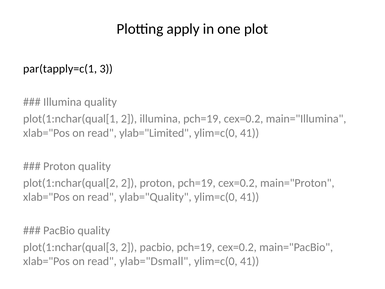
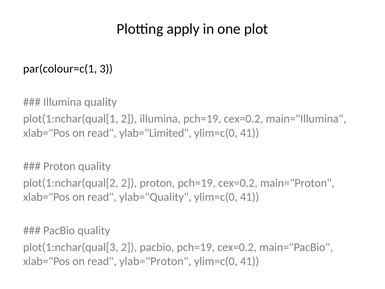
par(tapply=c(1: par(tapply=c(1 -> par(colour=c(1 (60, 69)
ylab="Dsmall: ylab="Dsmall -> ylab="Proton (155, 261)
